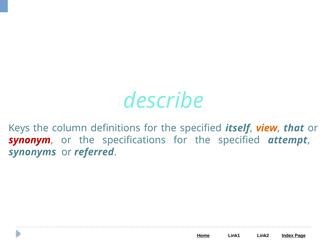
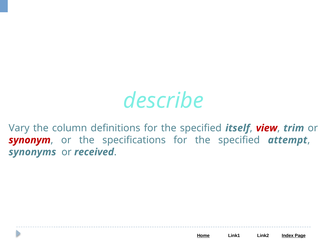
Keys: Keys -> Vary (19, 128)
view colour: orange -> red (267, 128)
that: that -> trim (294, 128)
referred: referred -> received (94, 152)
